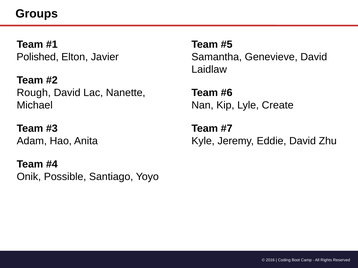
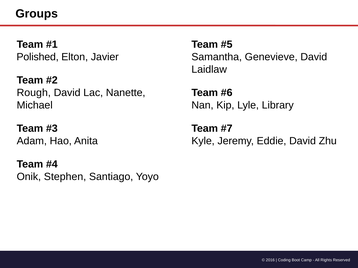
Create: Create -> Library (278, 105)
Possible: Possible -> Stephen (65, 177)
